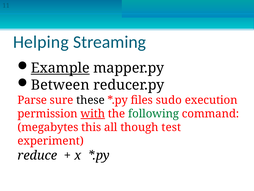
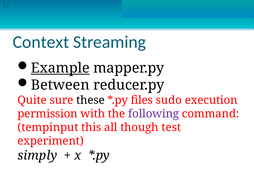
Helping: Helping -> Context (41, 42)
Parse: Parse -> Quite (32, 100)
with underline: present -> none (93, 113)
following colour: green -> purple (154, 113)
megabytes: megabytes -> tempinput (48, 127)
reduce: reduce -> simply (37, 155)
